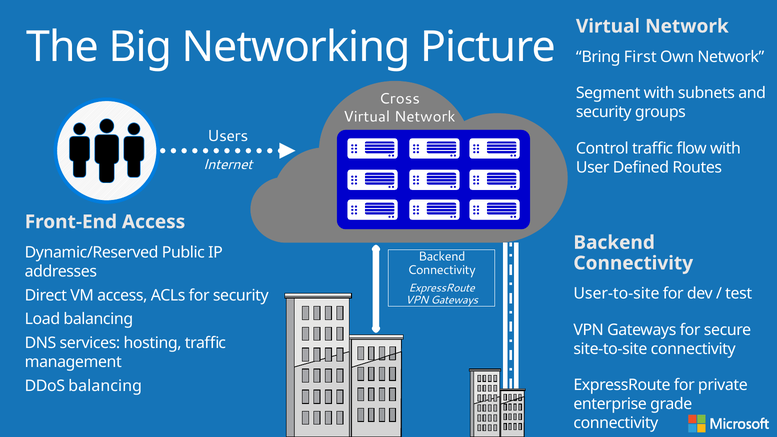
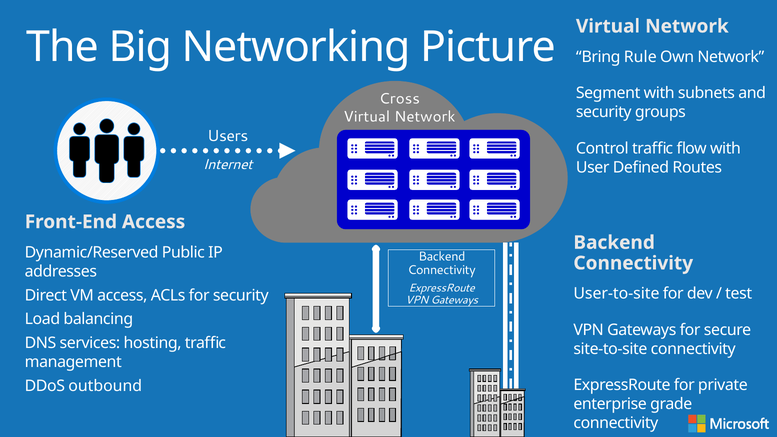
First: First -> Rule (640, 57)
DDoS balancing: balancing -> outbound (105, 386)
